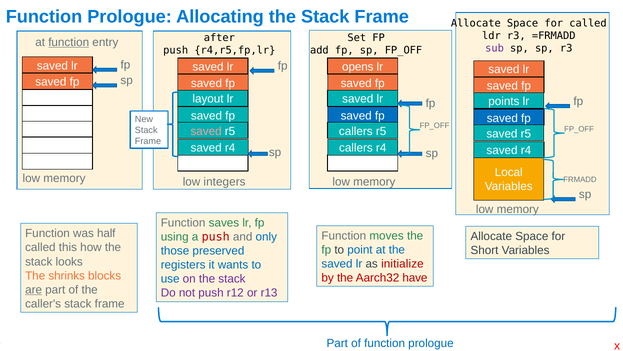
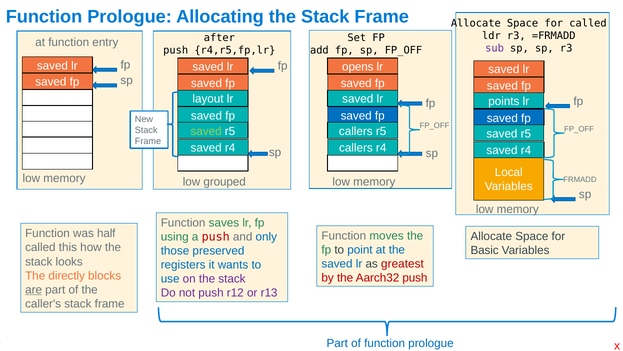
function underline: present -> none (69, 42)
saved colour: pink -> light green (206, 131)
integers: integers -> grouped (225, 182)
Short: Short -> Basic (485, 250)
initialize: initialize -> greatest (402, 263)
shrinks: shrinks -> directly (67, 275)
Aarch32 have: have -> push (415, 277)
